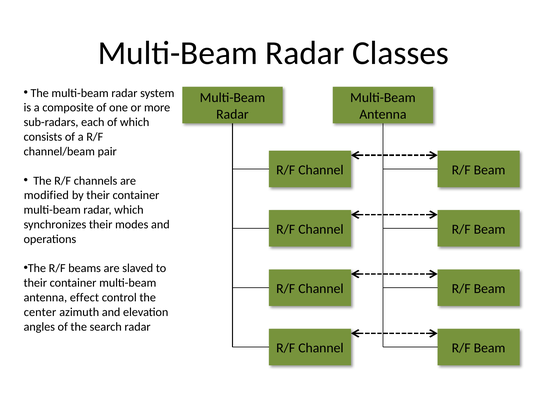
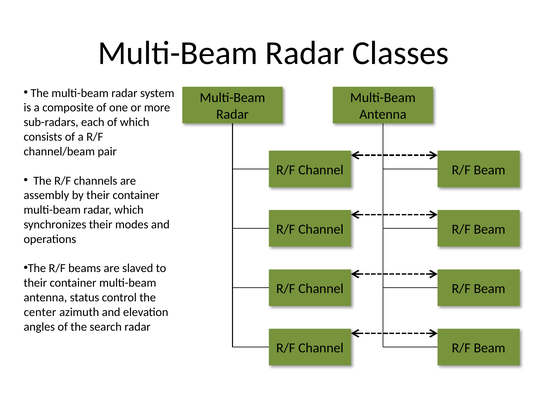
modified: modified -> assembly (46, 195)
effect: effect -> status (85, 297)
